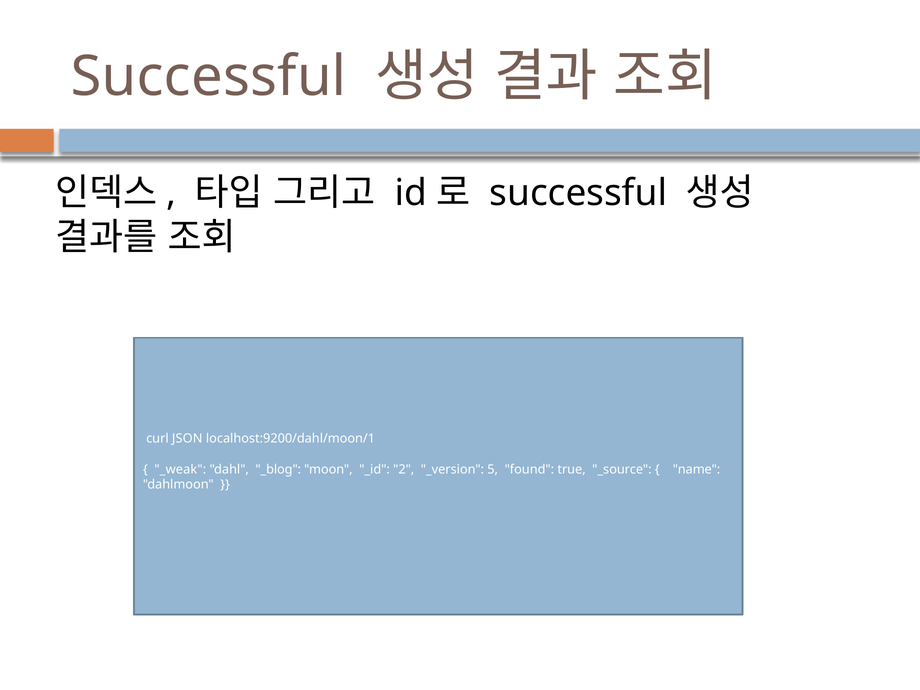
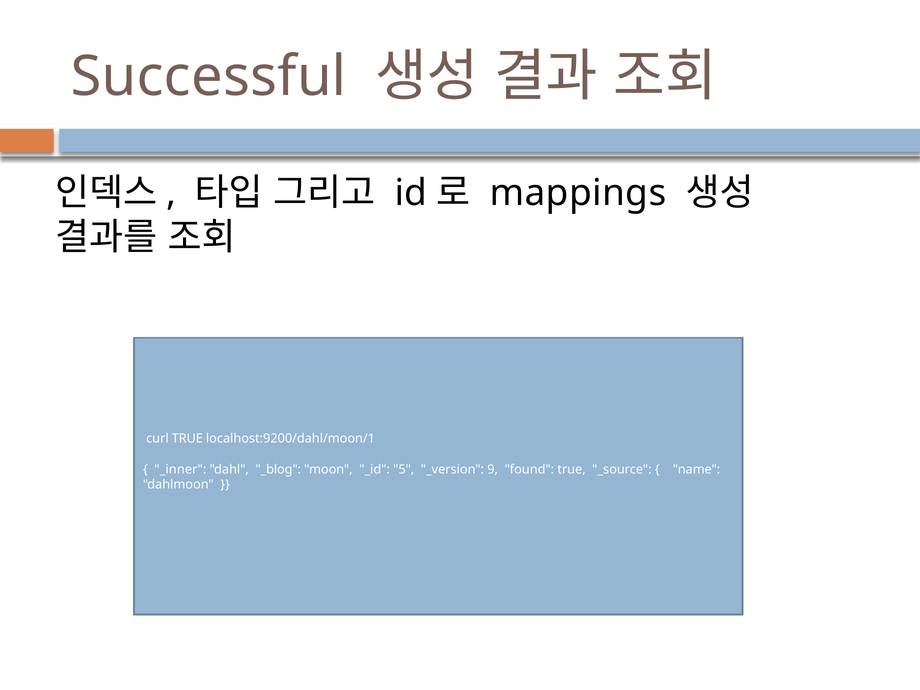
successful: successful -> mappings (578, 193)
curl JSON: JSON -> TRUE (187, 439)
_weak: _weak -> _inner (180, 469)
2: 2 -> 5 (404, 469)
5: 5 -> 9 (493, 469)
